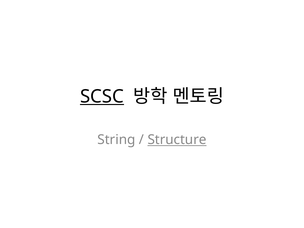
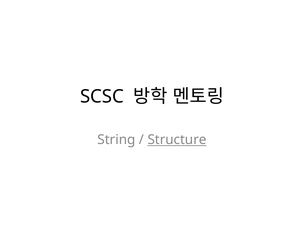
SCSC underline: present -> none (102, 97)
